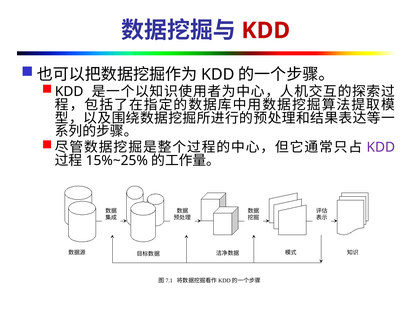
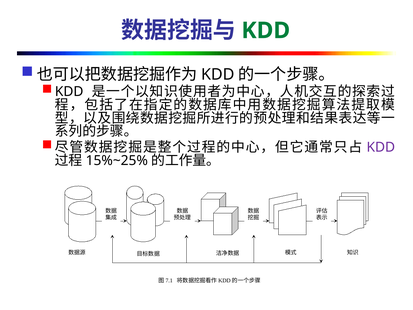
KDD colour: red -> green (266, 31)
